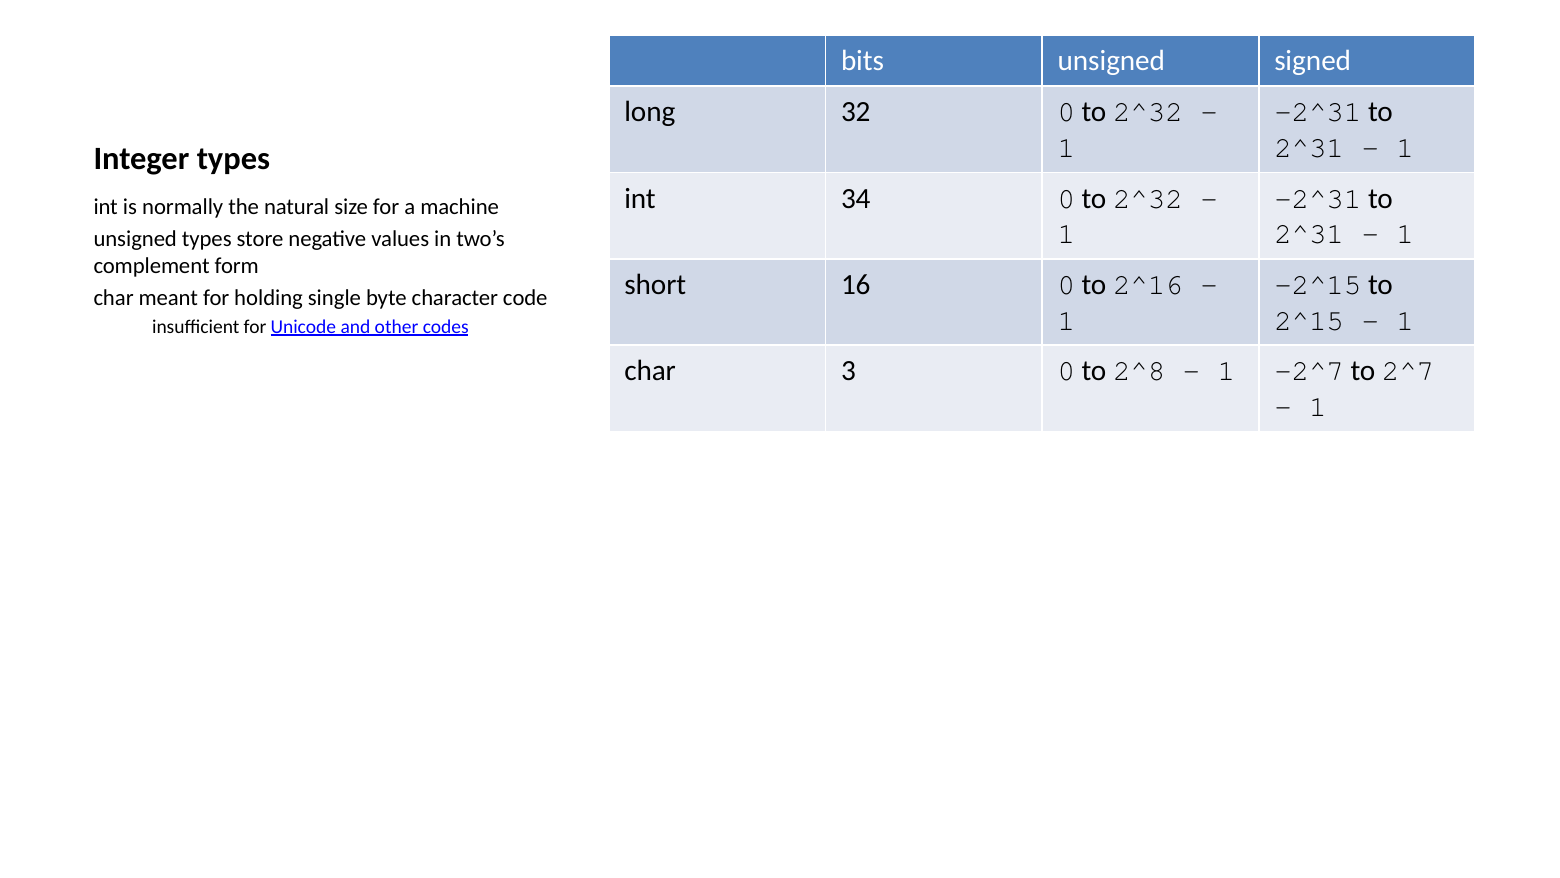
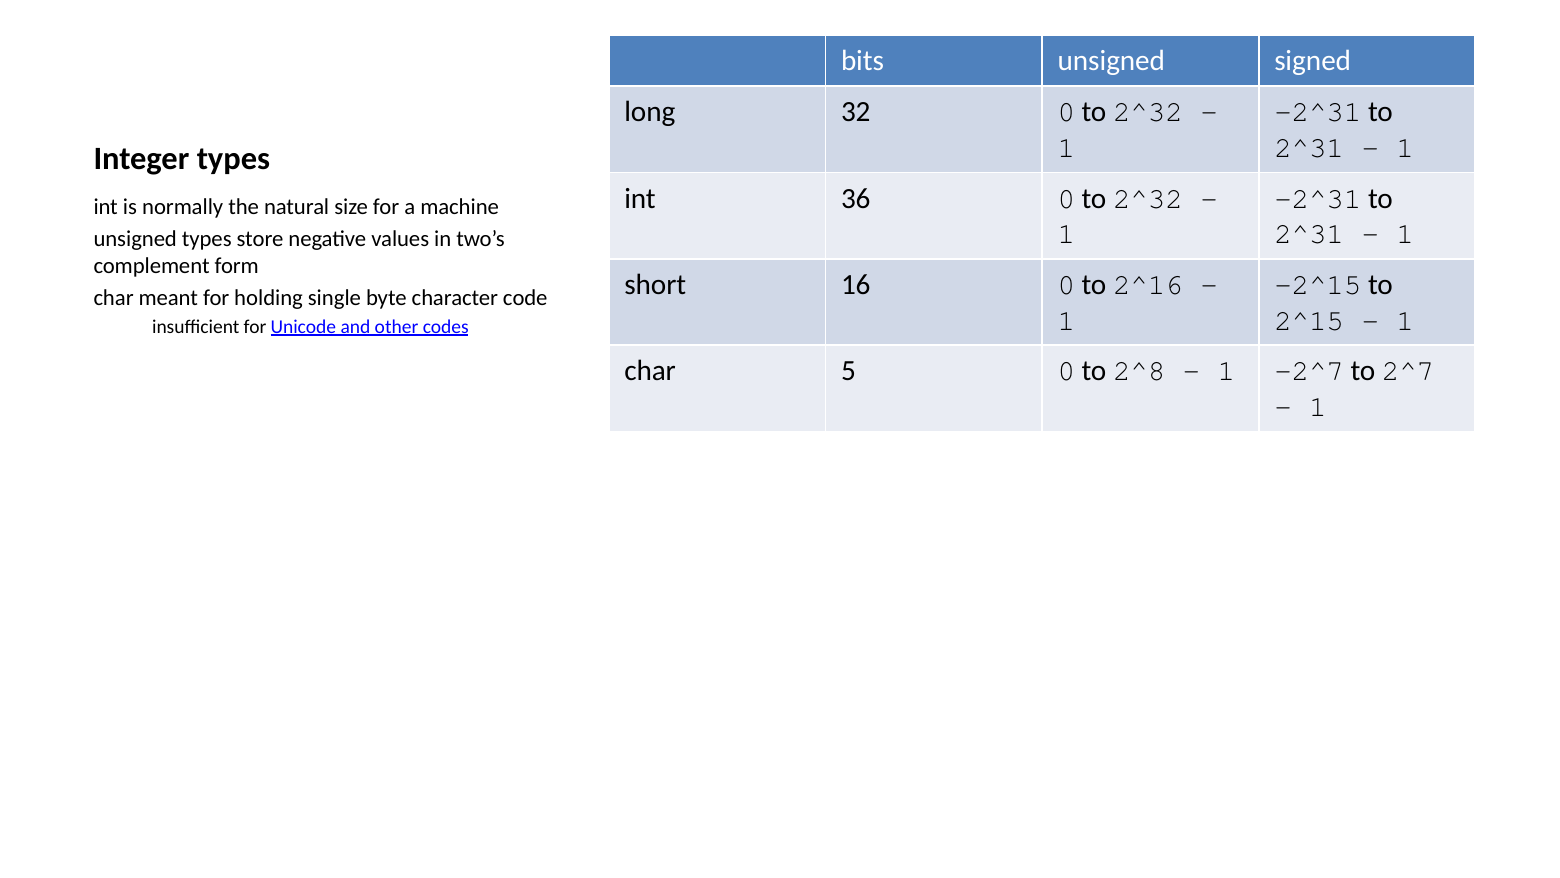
34: 34 -> 36 (856, 198)
3: 3 -> 5 (848, 371)
